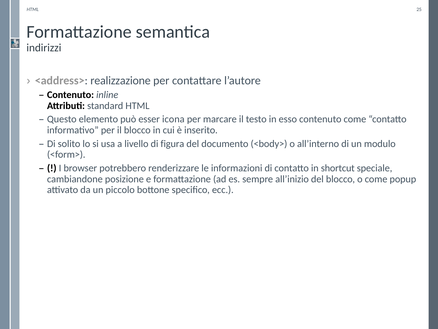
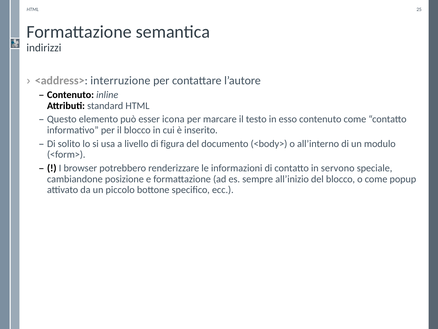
realizzazione: realizzazione -> interruzione (120, 80)
shortcut: shortcut -> servono (338, 168)
